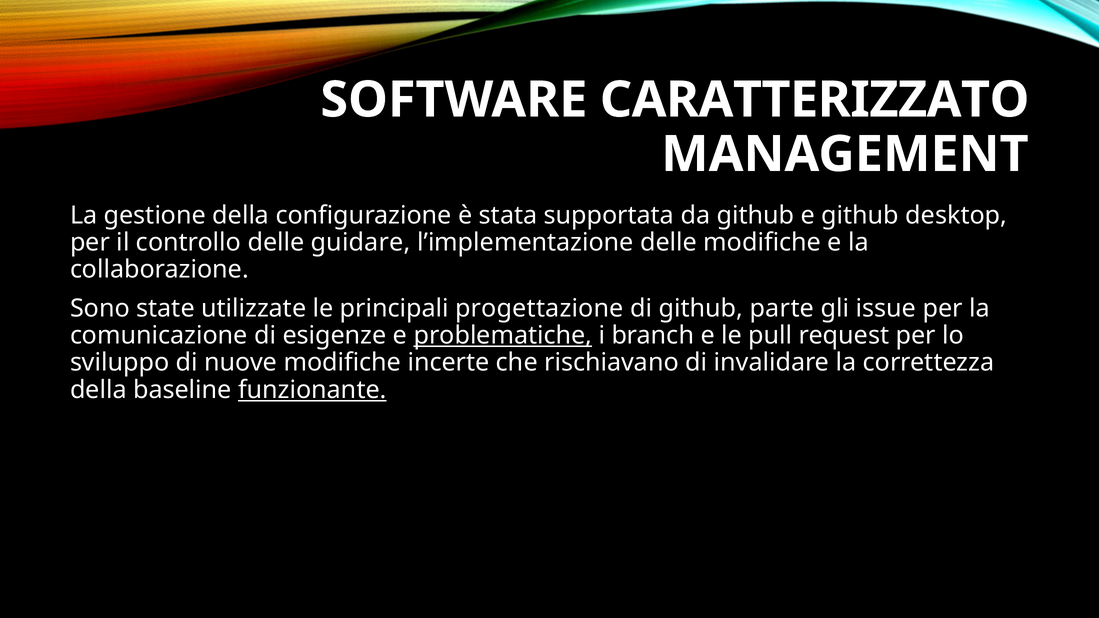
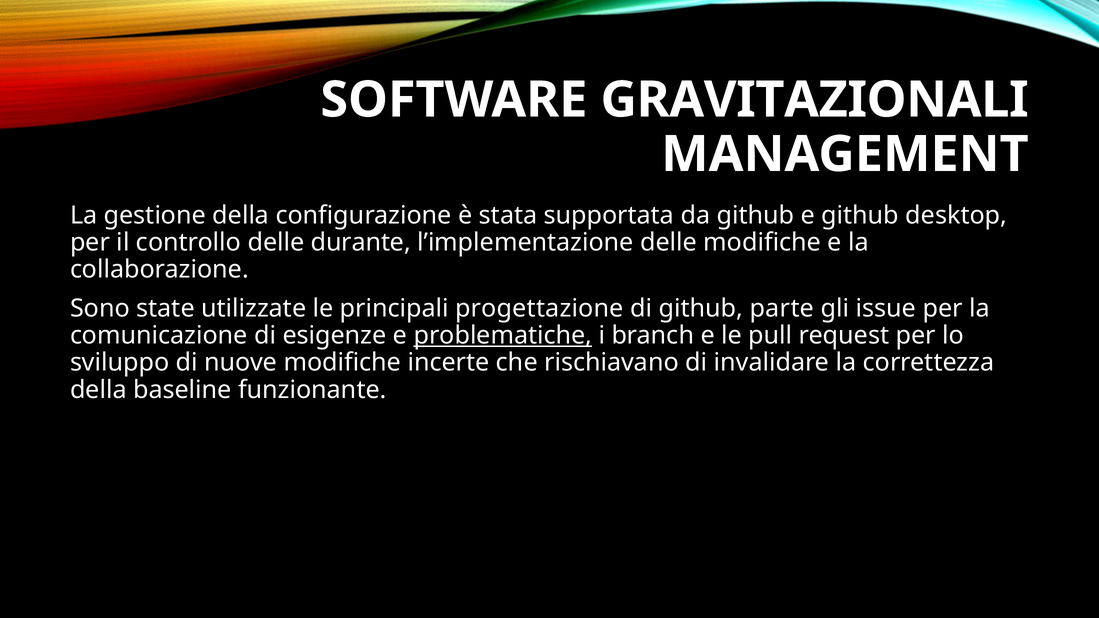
CARATTERIZZATO: CARATTERIZZATO -> GRAVITAZIONALI (815, 100)
guidare: guidare -> durante (361, 243)
funzionante underline: present -> none (312, 390)
